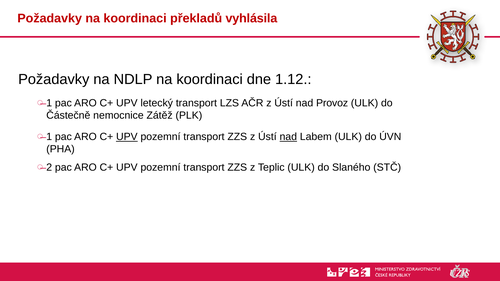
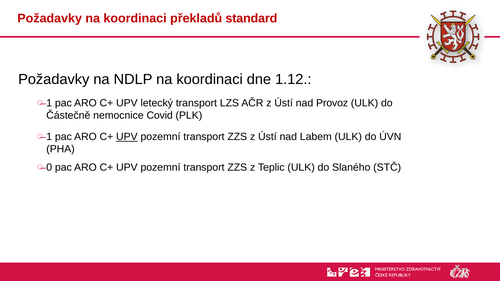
vyhlásila: vyhlásila -> standard (251, 18)
Zátěž: Zátěž -> Covid (160, 115)
nad underline: present -> none (288, 137)
2: 2 -> 0 (49, 168)
